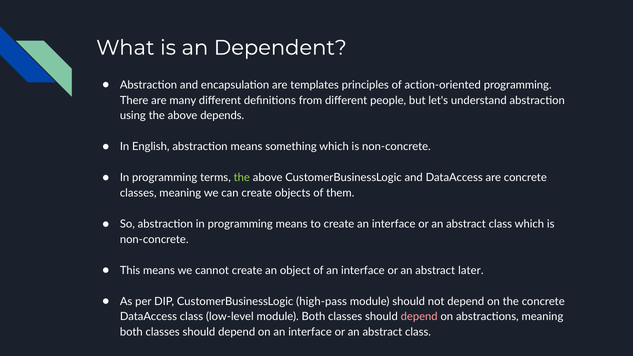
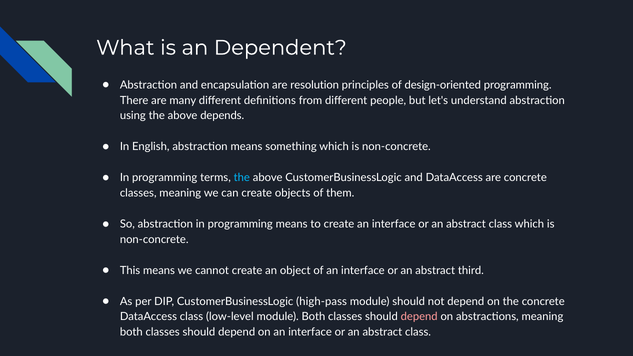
templates: templates -> resolution (315, 85)
action-oriented: action-oriented -> design-oriented (443, 85)
the colour: light green -> light blue (242, 178)
later: later -> third (471, 270)
